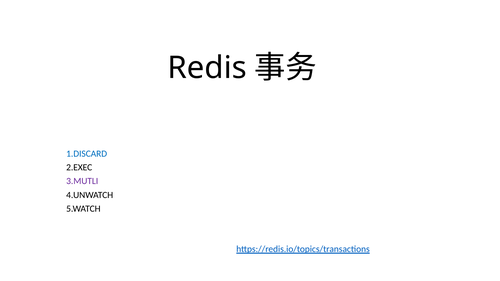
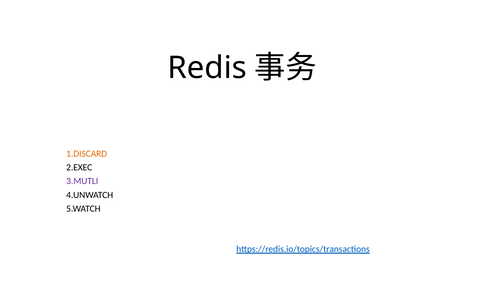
1.DISCARD colour: blue -> orange (87, 154)
